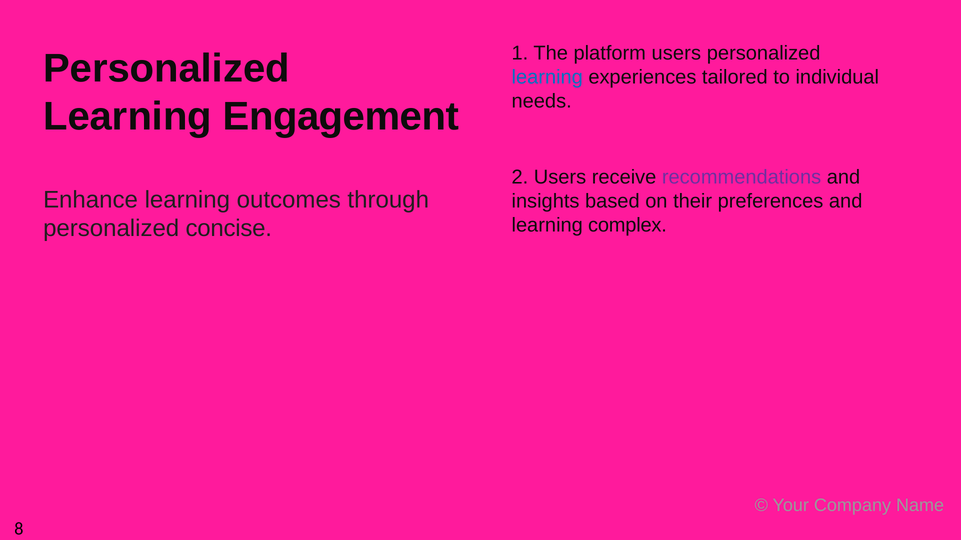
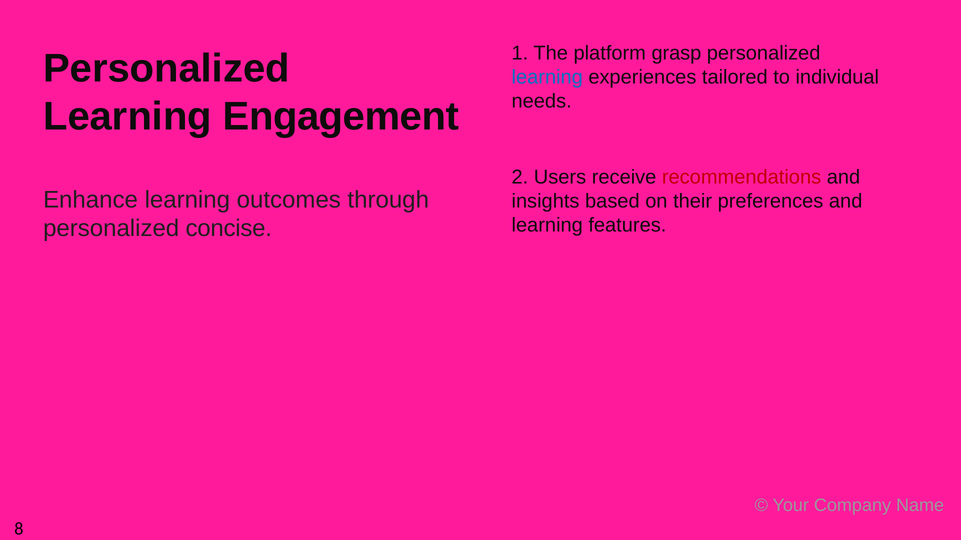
platform users: users -> grasp (676, 53)
recommendations colour: purple -> red (742, 178)
complex: complex -> features (627, 226)
